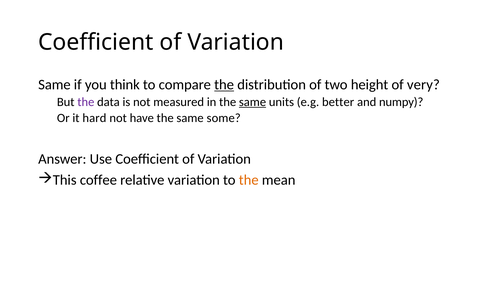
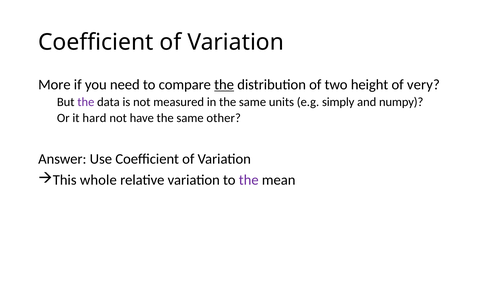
Same: Same -> More (54, 85)
think: think -> need (125, 85)
same underline: present -> none (252, 102)
better: better -> simply (338, 102)
some: some -> other (224, 118)
coffee: coffee -> whole (98, 180)
the colour: orange -> purple (249, 180)
